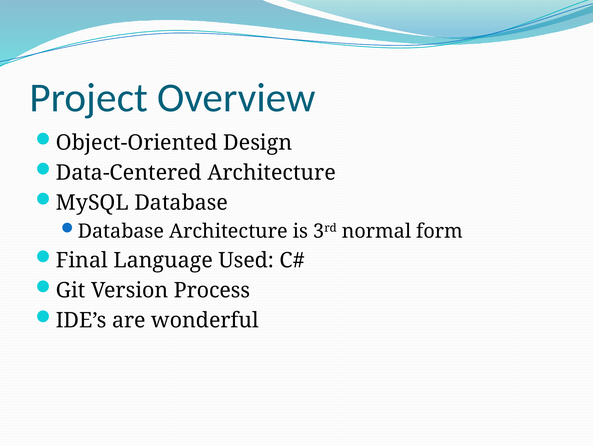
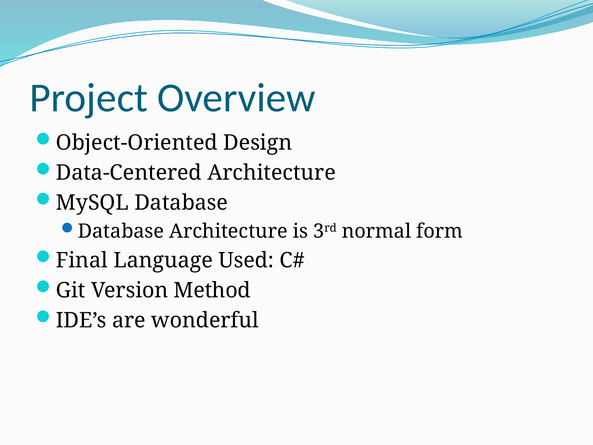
Process: Process -> Method (212, 290)
